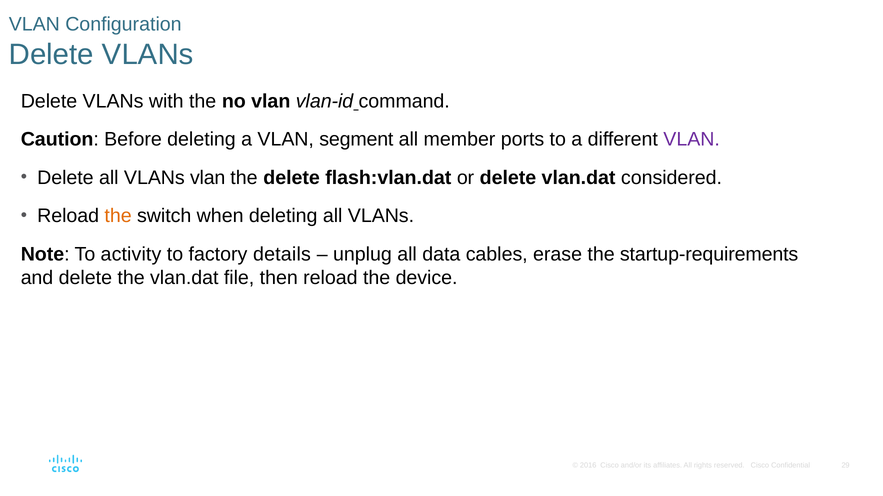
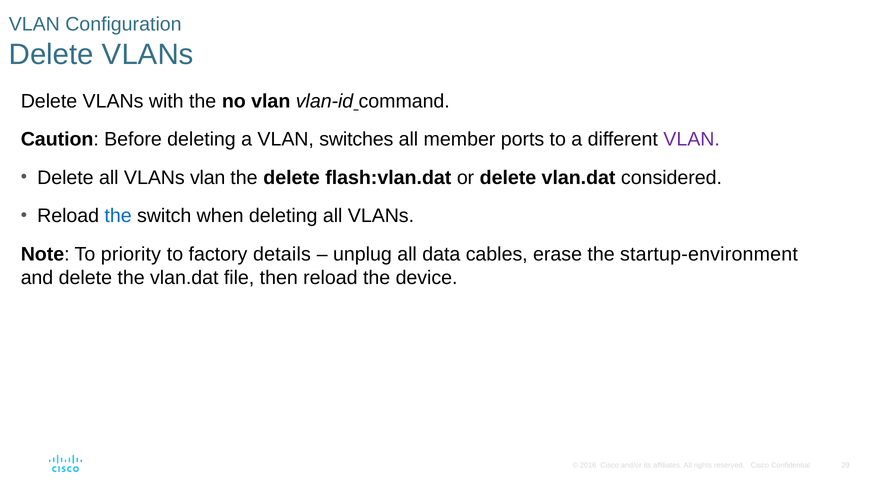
segment: segment -> switches (356, 140)
the colour: orange -> blue (118, 216)
activity: activity -> priority (131, 254)
startup-requirements: startup-requirements -> startup-environment (709, 254)
